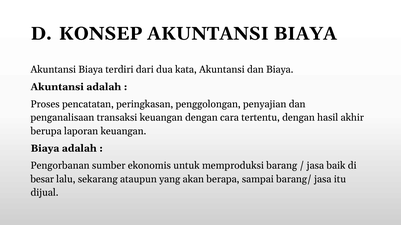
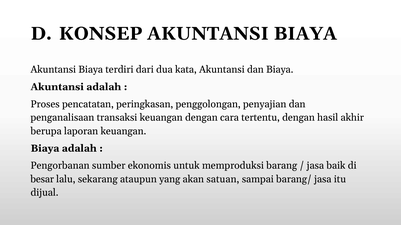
berapa: berapa -> satuan (223, 180)
